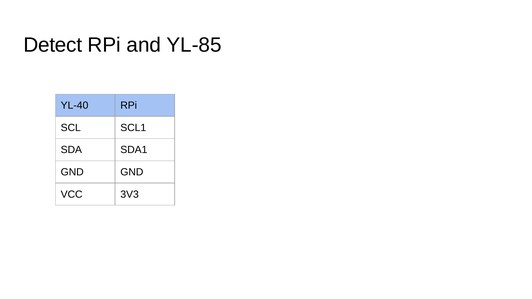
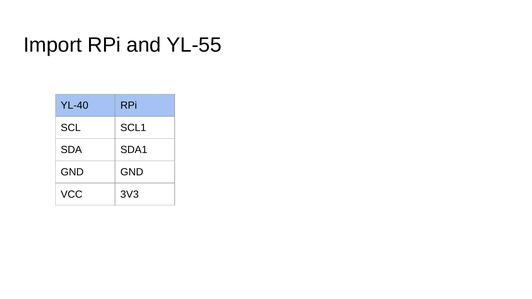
Detect: Detect -> Import (53, 45)
YL-85: YL-85 -> YL-55 (194, 45)
